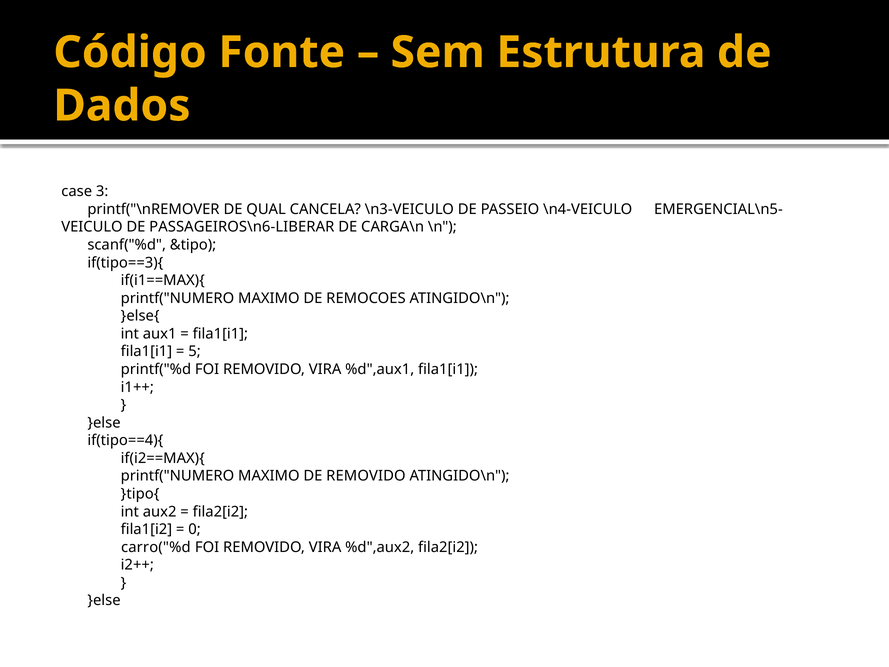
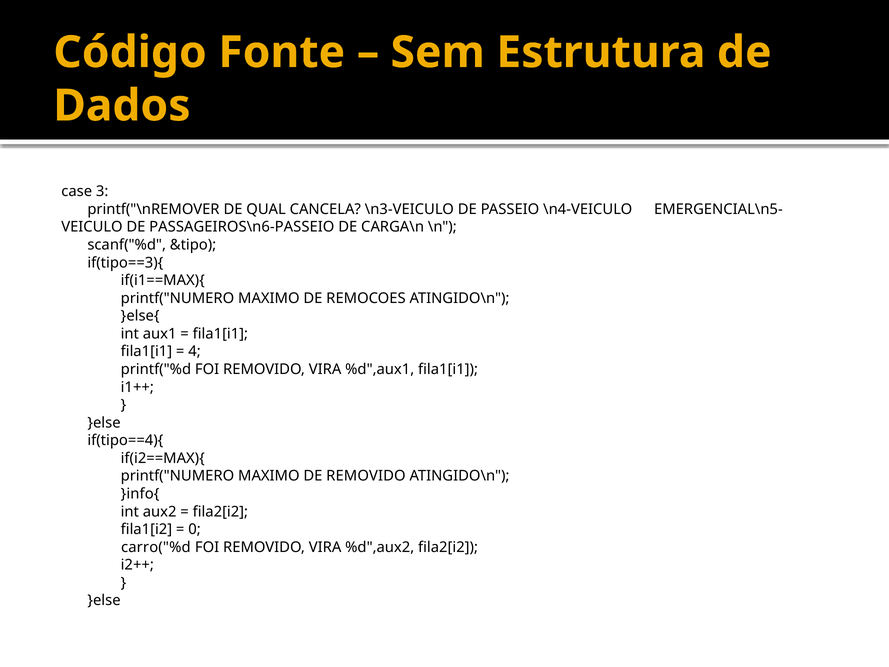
PASSAGEIROS\n6-LIBERAR: PASSAGEIROS\n6-LIBERAR -> PASSAGEIROS\n6-PASSEIO (242, 227)
5: 5 -> 4 (195, 351)
}tipo{: }tipo{ -> }info{ (140, 494)
